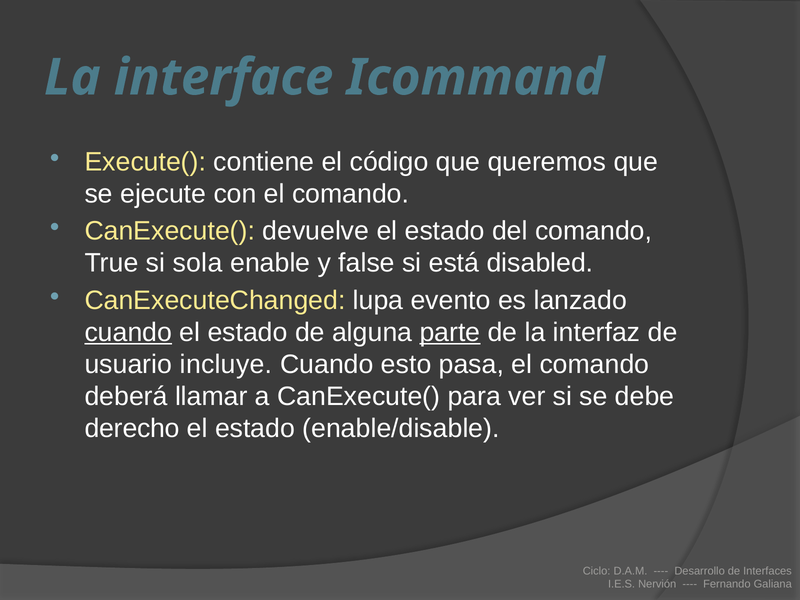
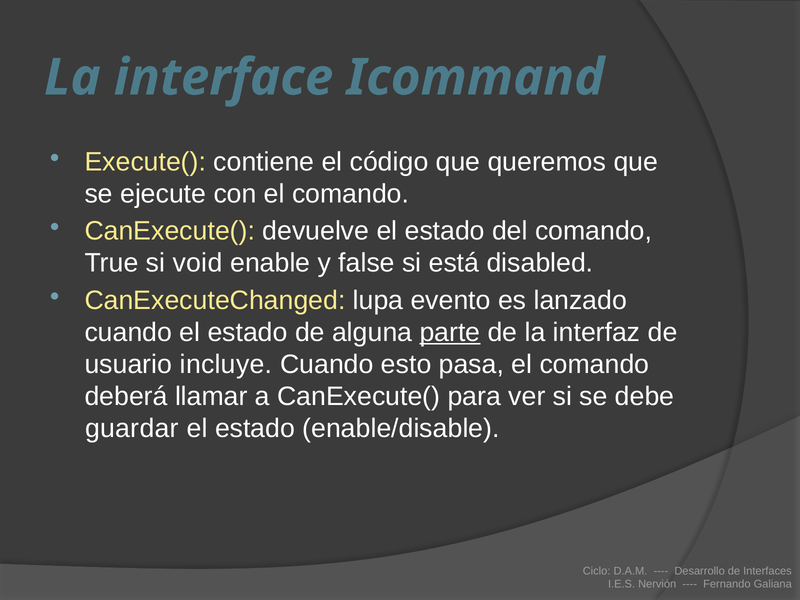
sola: sola -> void (198, 263)
cuando underline: present -> none (128, 332)
derecho: derecho -> guardar (132, 428)
